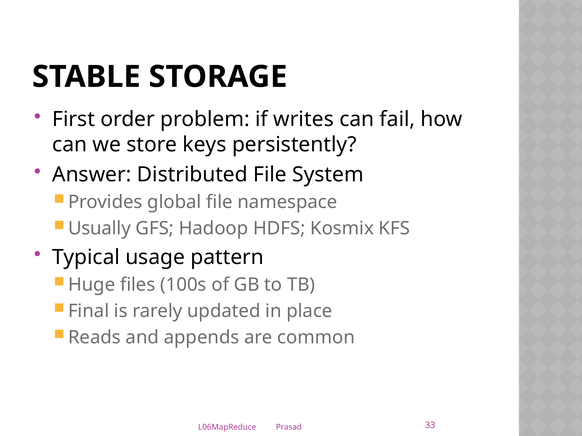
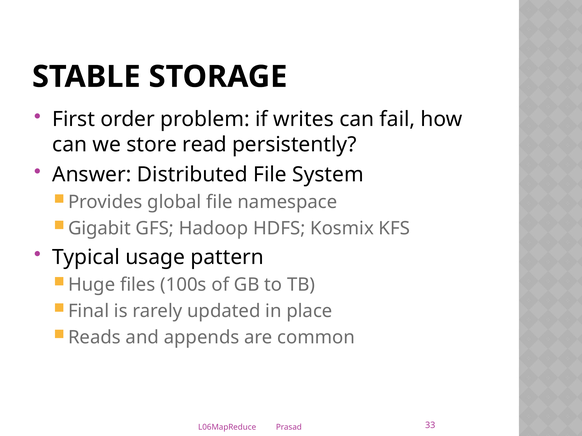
keys: keys -> read (205, 145)
Usually: Usually -> Gigabit (99, 229)
